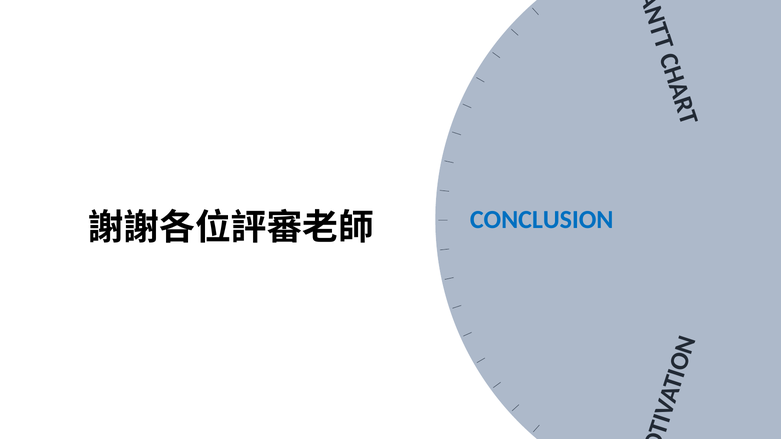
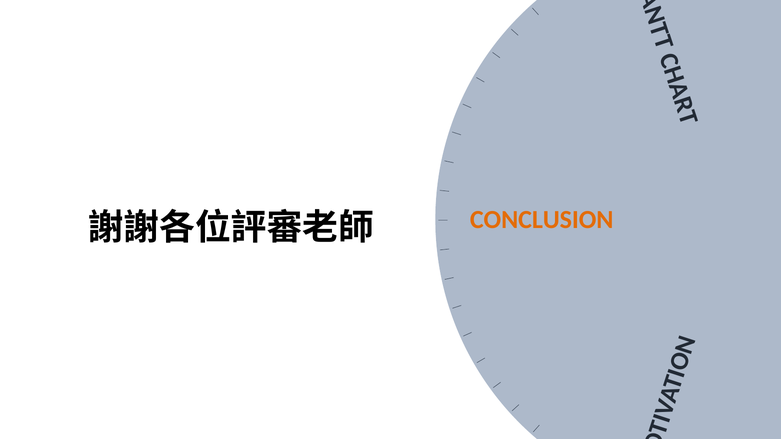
CONCLUSION colour: blue -> orange (542, 220)
